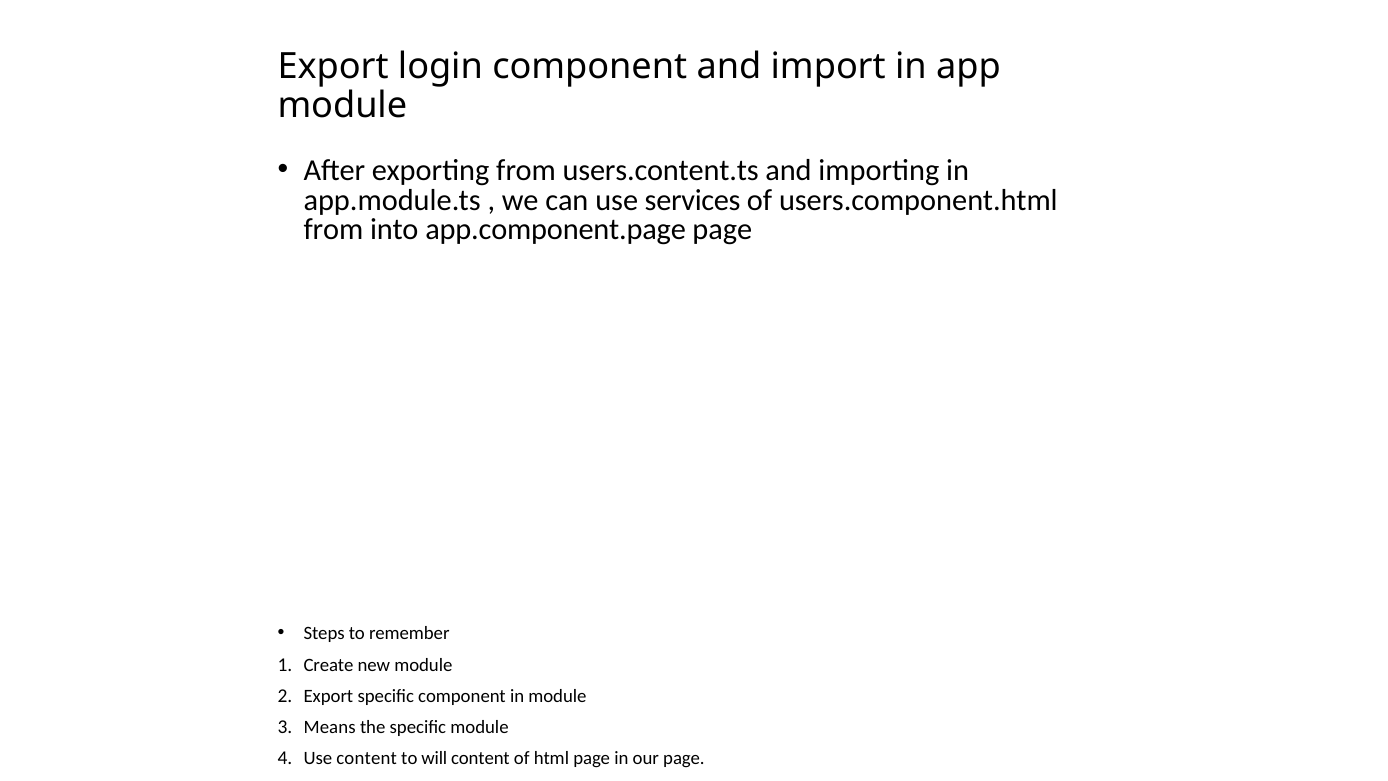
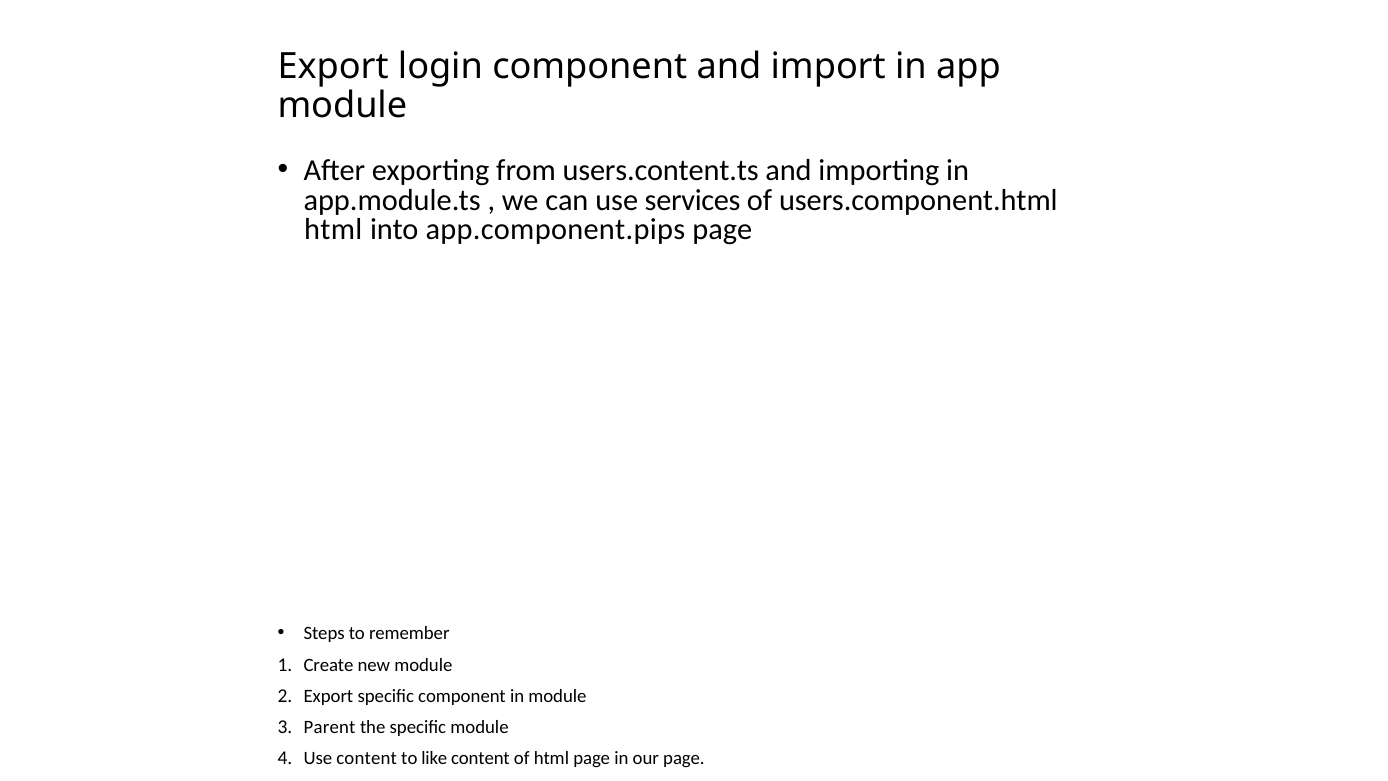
from: from -> html (333, 230)
app.component.page: app.component.page -> app.component.pips (555, 230)
Means: Means -> Parent (330, 727)
will: will -> like (434, 758)
